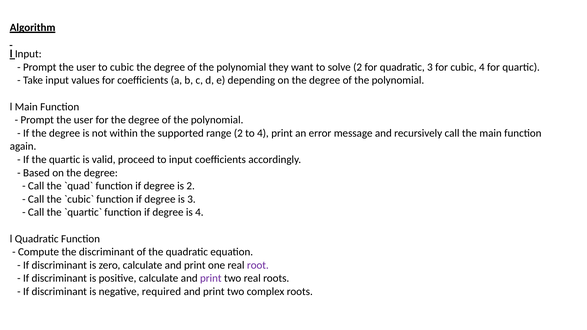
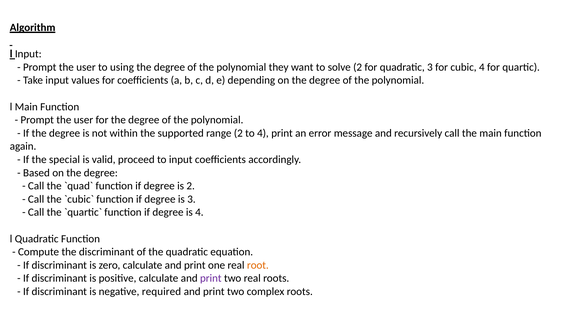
to cubic: cubic -> using (122, 67)
the quartic: quartic -> special (65, 160)
root colour: purple -> orange (258, 265)
